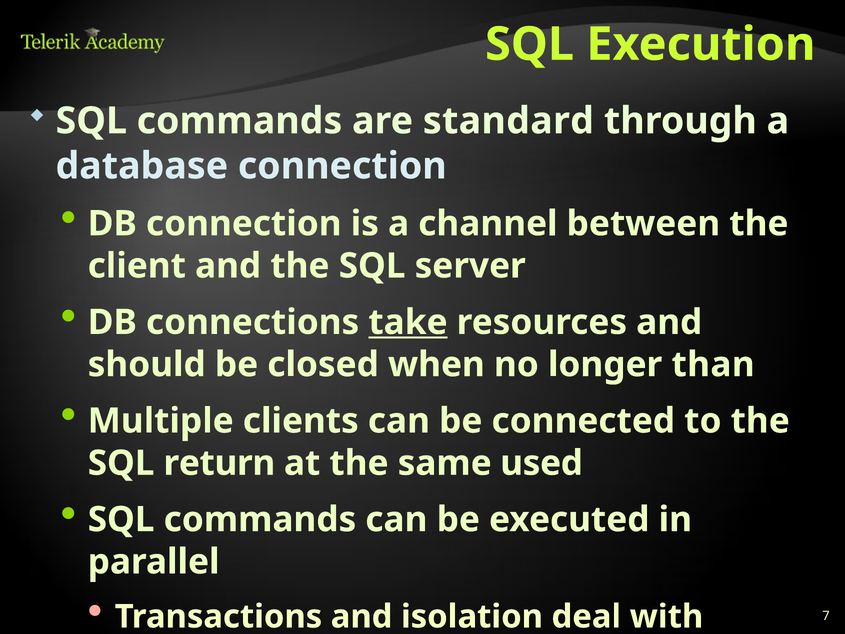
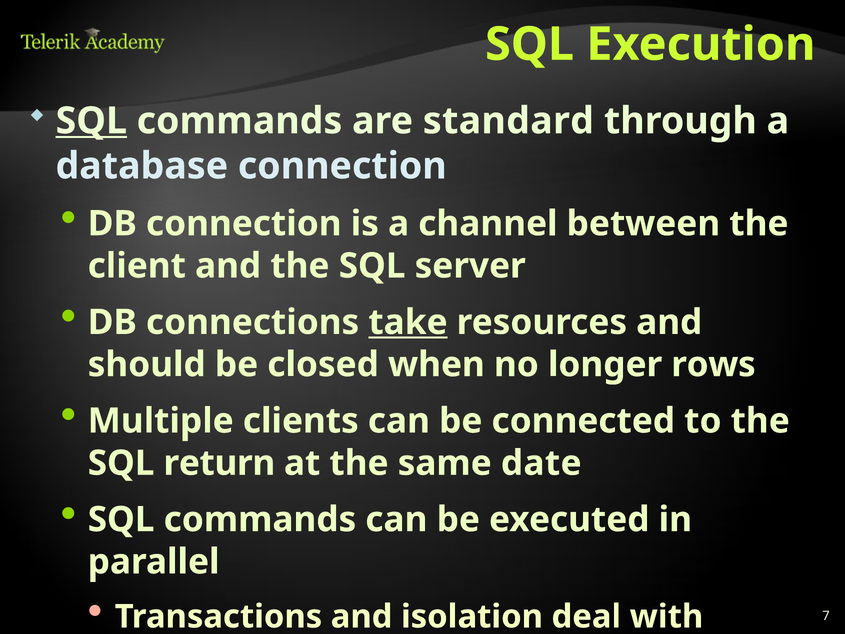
SQL underline: none -> present (91, 121)
than: than -> rows (713, 364)
used: used -> date (541, 463)
